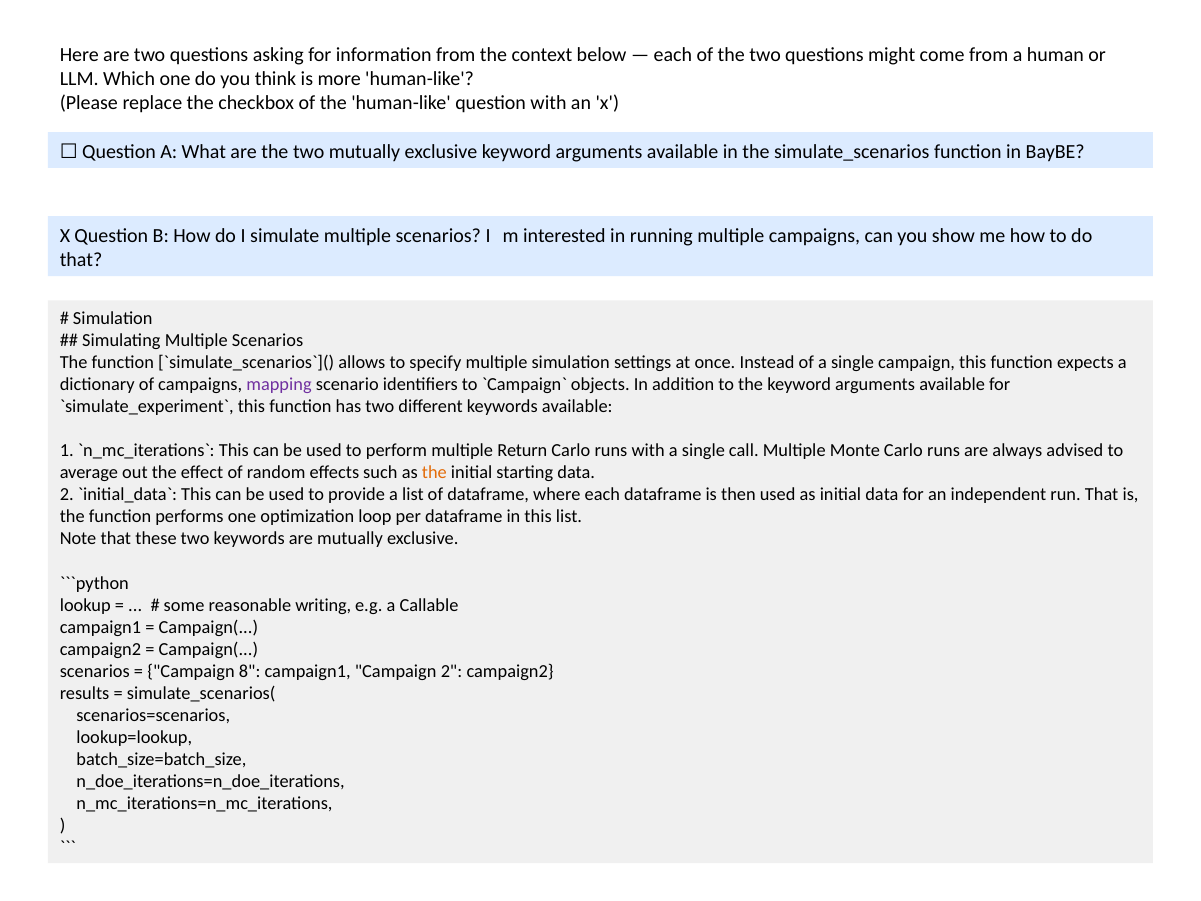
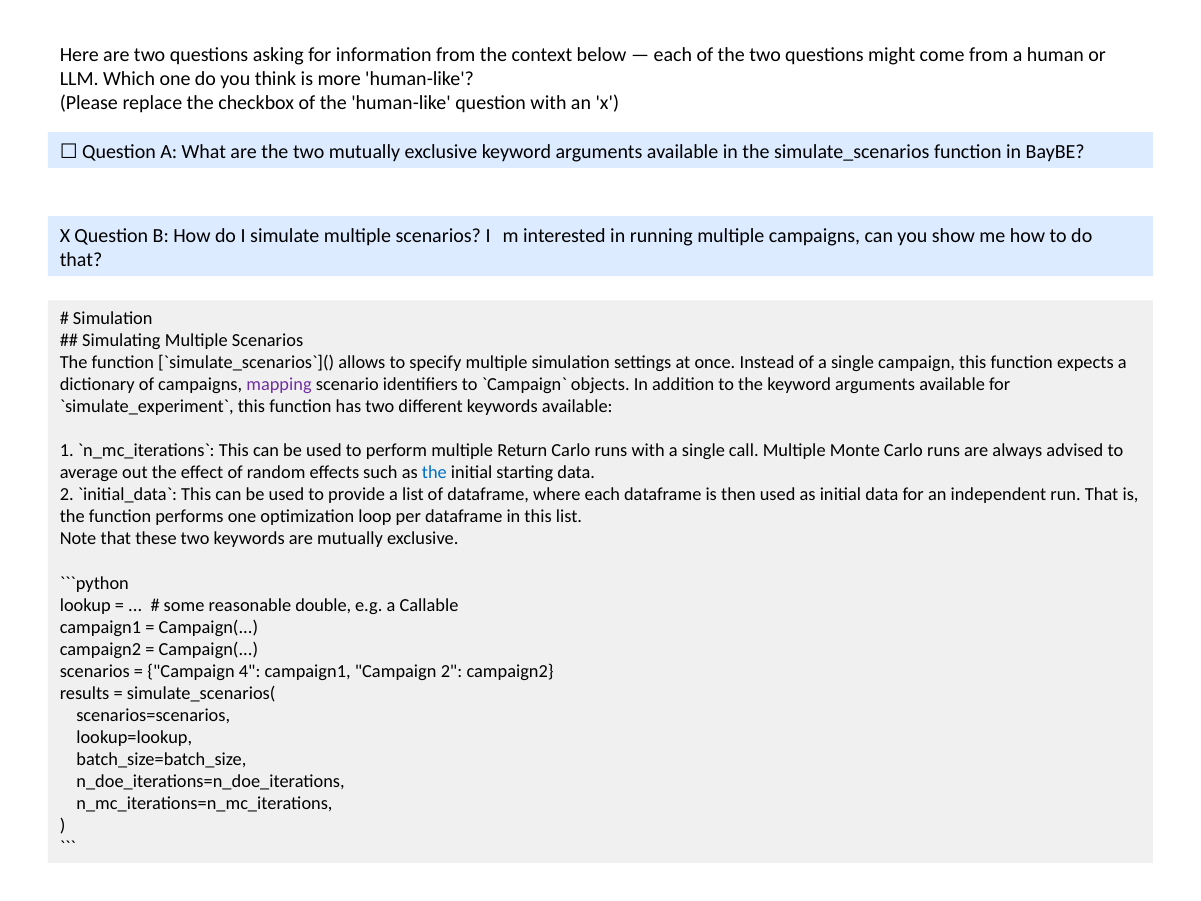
the colour: orange -> blue (434, 473)
writing: writing -> double (323, 605)
8: 8 -> 4 (250, 671)
